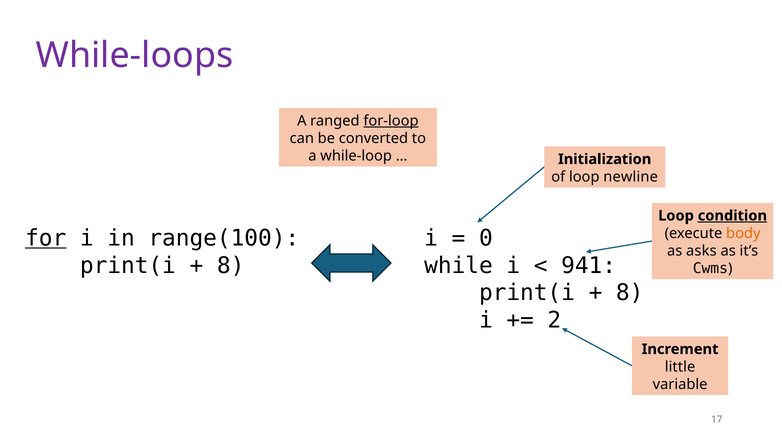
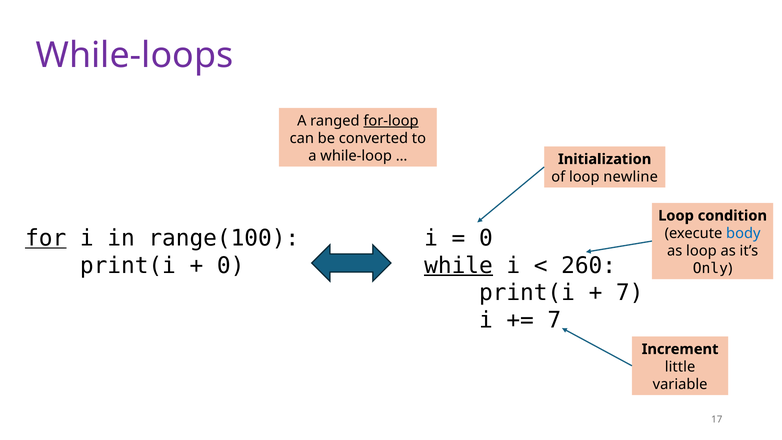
condition underline: present -> none (732, 216)
body colour: orange -> blue (743, 233)
as asks: asks -> loop (701, 251)
8: 8 -> 0 (231, 265)
while underline: none -> present (459, 265)
941: 941 -> 260 (589, 265)
Cwms: Cwms -> Only (710, 268)
8: 8 -> 7 (630, 293)
2: 2 -> 7 (554, 320)
